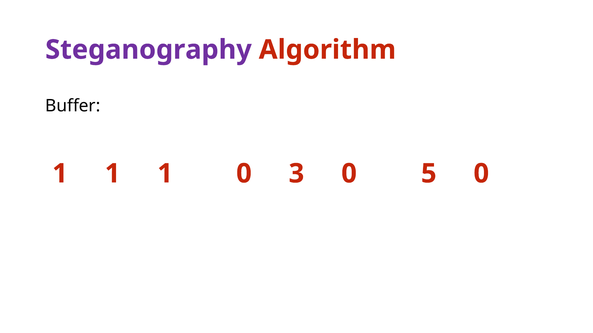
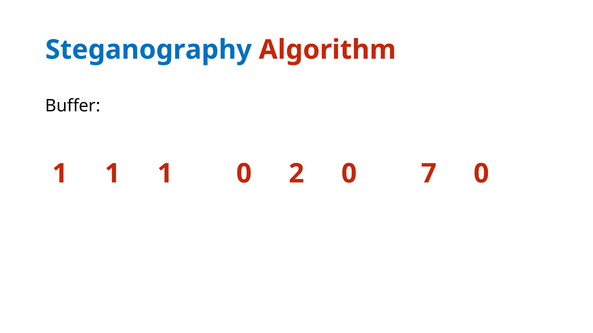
Steganography colour: purple -> blue (148, 50)
3: 3 -> 2 (296, 174)
5: 5 -> 7 (429, 174)
